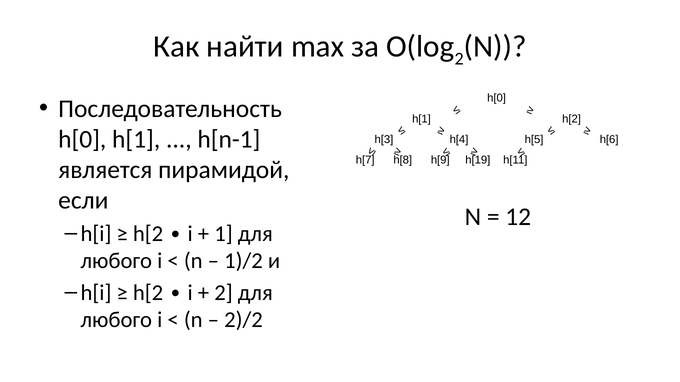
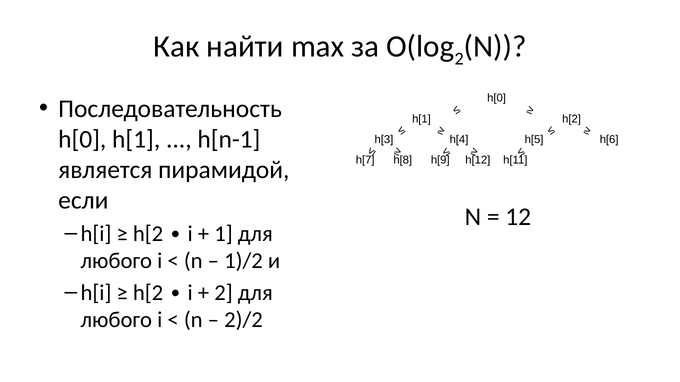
h[19: h[19 -> h[12 (478, 160)
